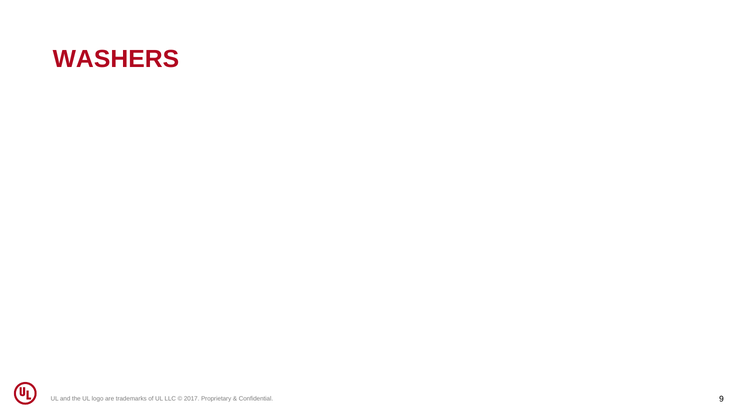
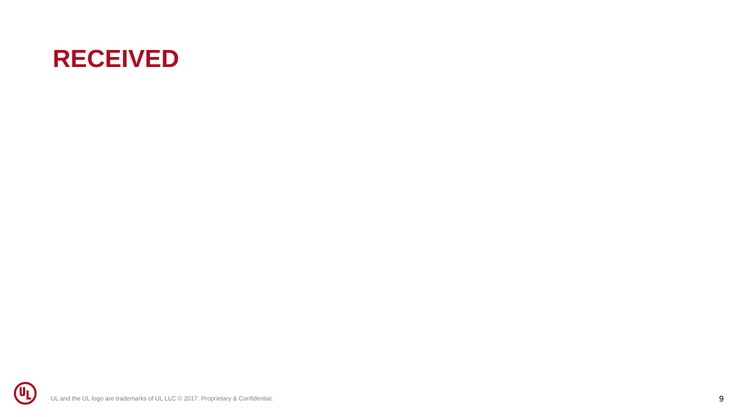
WASHERS: WASHERS -> RECEIVED (116, 59)
